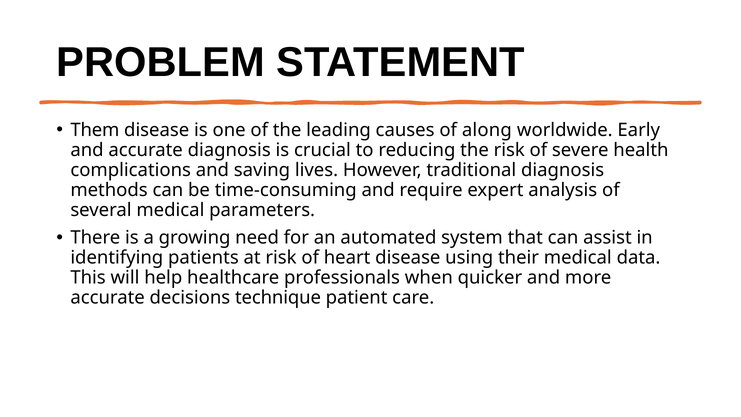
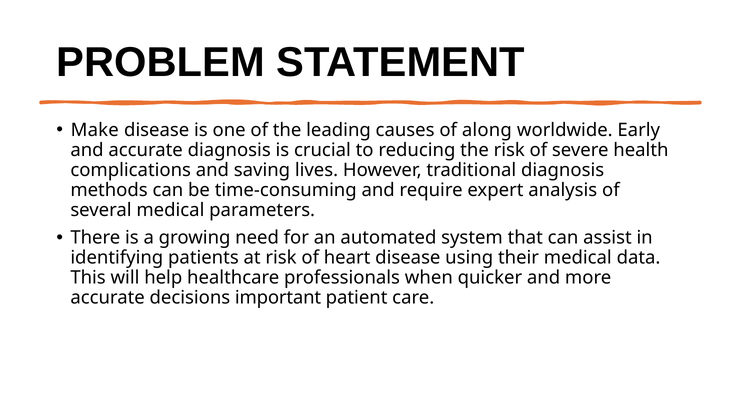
Them: Them -> Make (95, 130)
technique: technique -> important (278, 298)
